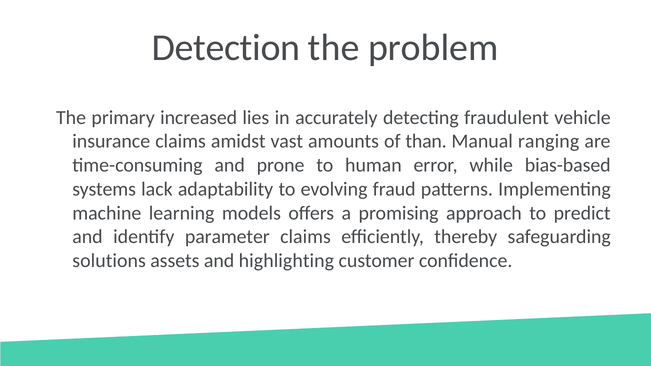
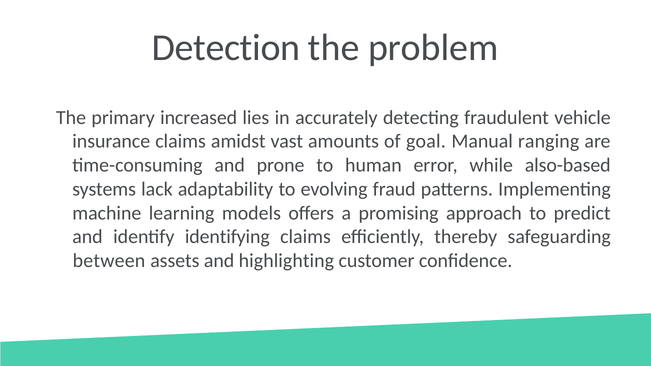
than: than -> goal (426, 142)
bias-based: bias-based -> also-based (568, 165)
parameter: parameter -> identifying (227, 237)
solutions: solutions -> between (109, 261)
